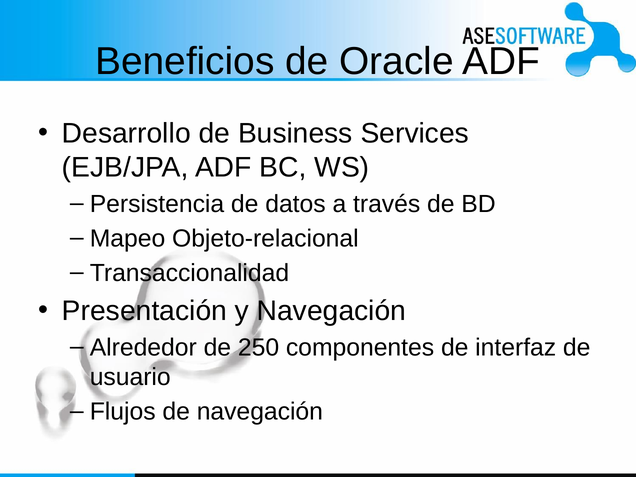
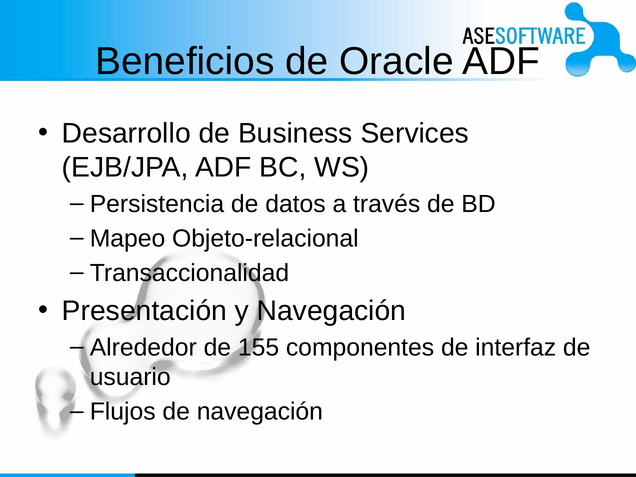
250: 250 -> 155 (259, 347)
